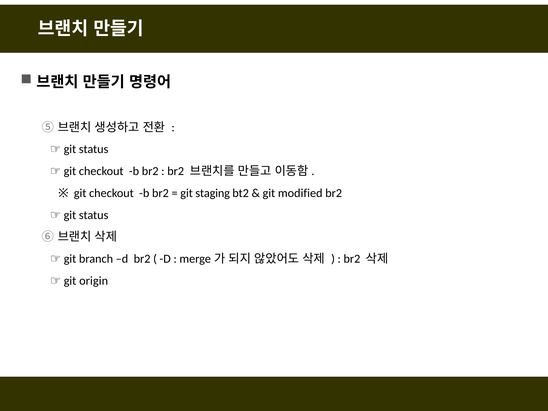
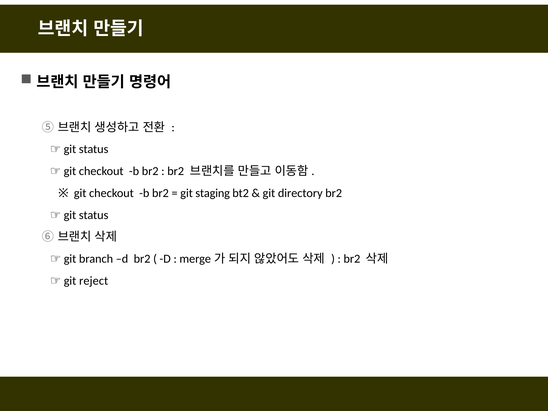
modified: modified -> directory (300, 193)
origin: origin -> reject (94, 281)
